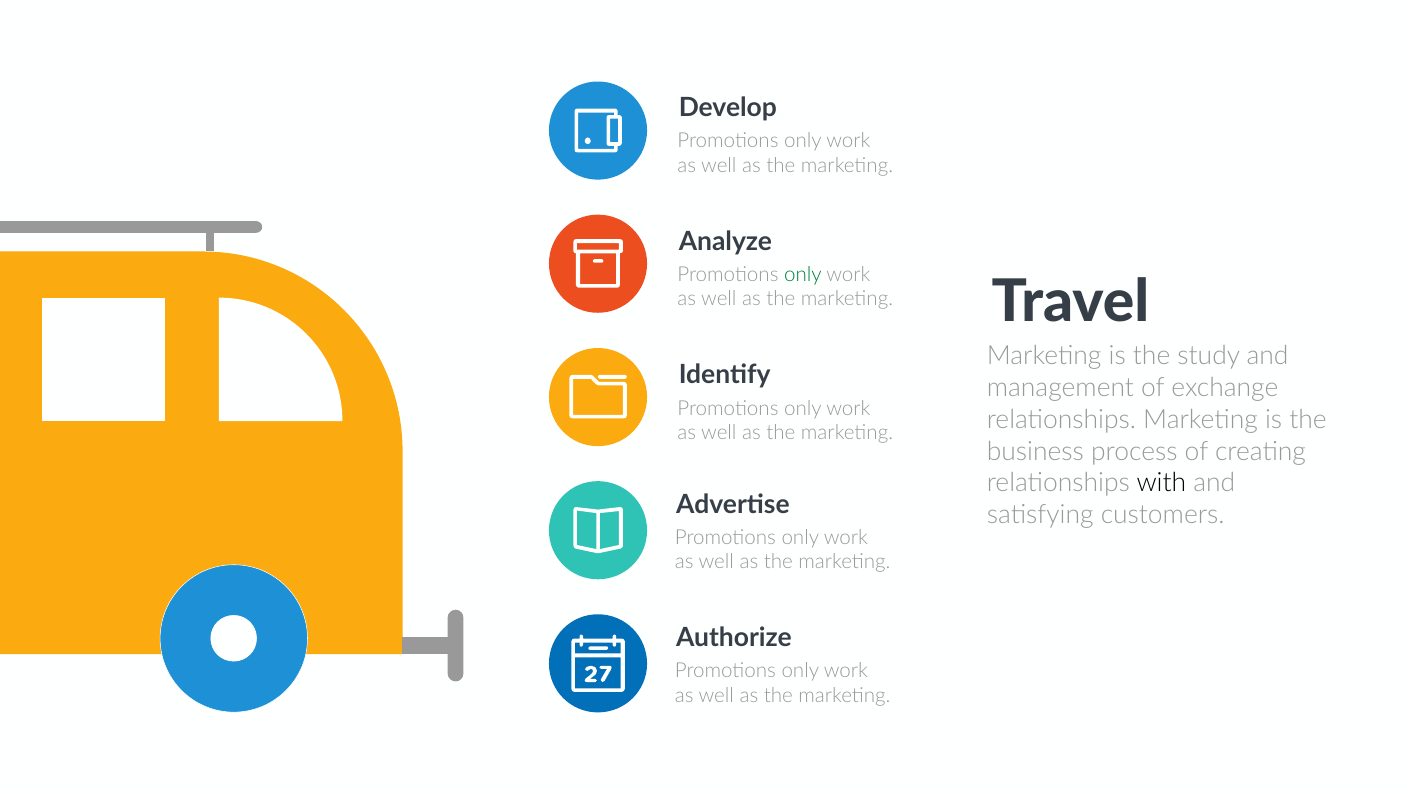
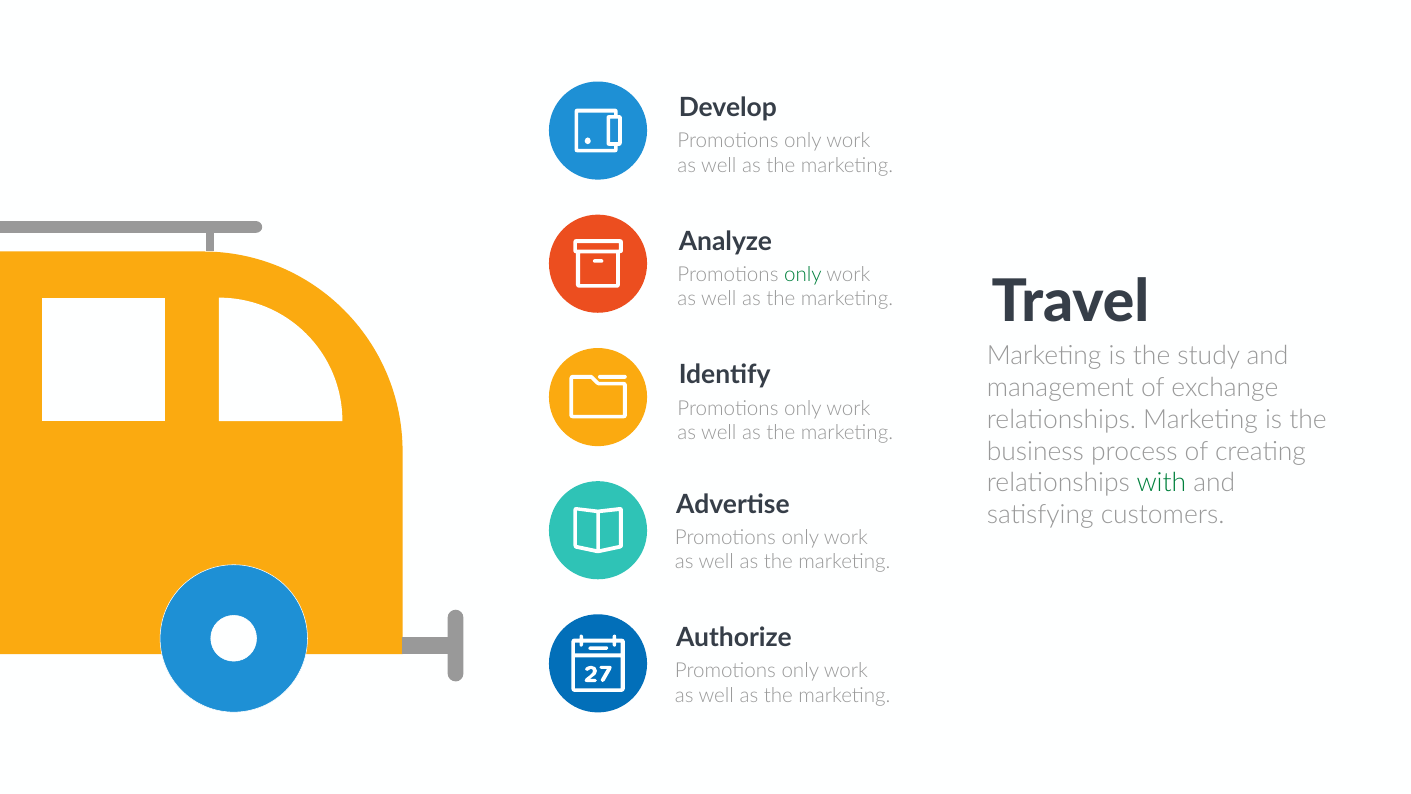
with colour: black -> green (1161, 483)
